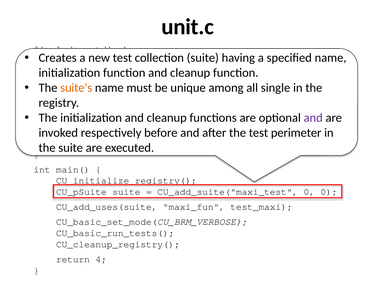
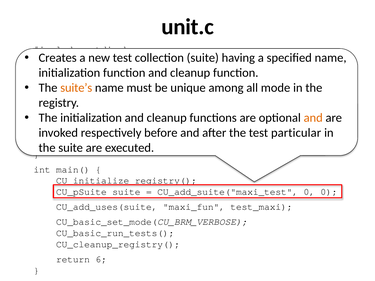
single: single -> mode (276, 88)
and colour: purple -> orange (313, 118)
perimeter: perimeter -> particular (296, 133)
4: 4 -> 6 (101, 260)
